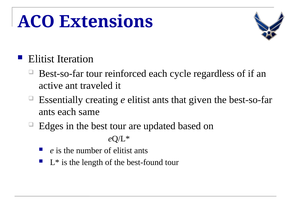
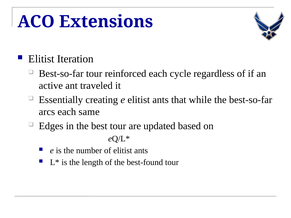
given: given -> while (200, 100)
ants: ants -> arcs (47, 112)
